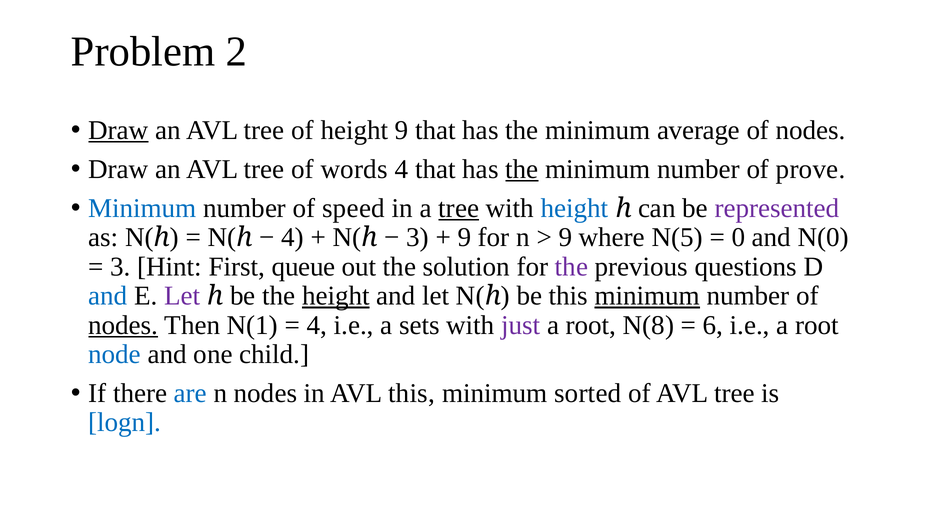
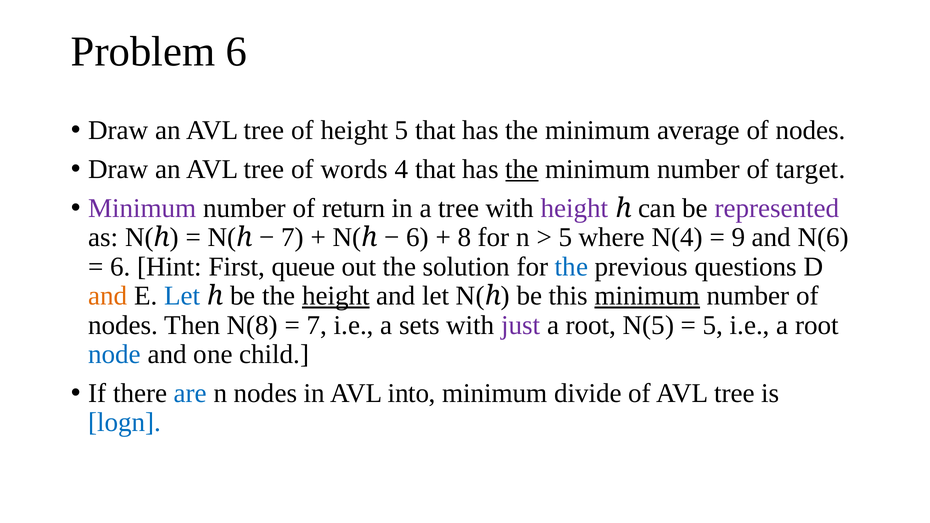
Problem 2: 2 -> 6 (237, 52)
Draw underline: present -> none (118, 130)
height 9: 9 -> 5 (402, 130)
prove: prove -> target (811, 169)
Minimum colour: blue -> purple (142, 208)
speed: speed -> return (354, 208)
tree underline: present -> none (459, 208)
height colour: blue -> purple (574, 208)
4: 4 -> 7 (293, 237)
3: 3 -> 6 (418, 237)
9: 9 -> 8 (464, 237)
9: 9 -> 5 (565, 237)
N(5: N(5 -> N(4 (677, 237)
0: 0 -> 9 (738, 237)
N(0: N(0 -> N(6 (823, 237)
3: 3 -> 6 (120, 267)
the colour: purple -> blue (572, 267)
and colour: blue -> orange (108, 296)
Let colour: purple -> blue (182, 296)
nodes underline: present -> none (123, 325)
N(1: N(1 -> N(8 (252, 325)
4: 4 -> 7 (317, 325)
N(8: N(8 -> N(5 (648, 325)
6: 6 -> 5 (713, 325)
AVL this: this -> into (412, 393)
sorted: sorted -> divide (588, 393)
